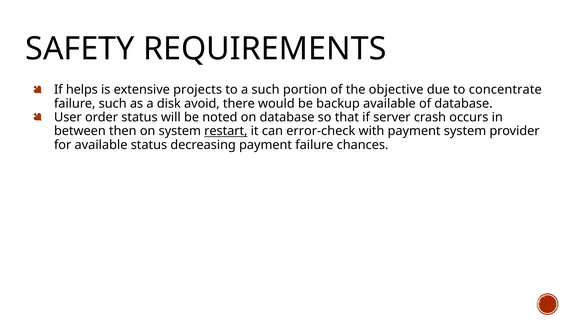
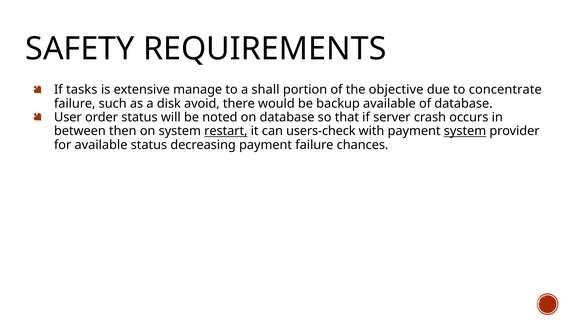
helps: helps -> tasks (82, 90)
projects: projects -> manage (198, 90)
a such: such -> shall (266, 90)
error-check: error-check -> users-check (321, 131)
system underline: none -> present (465, 131)
